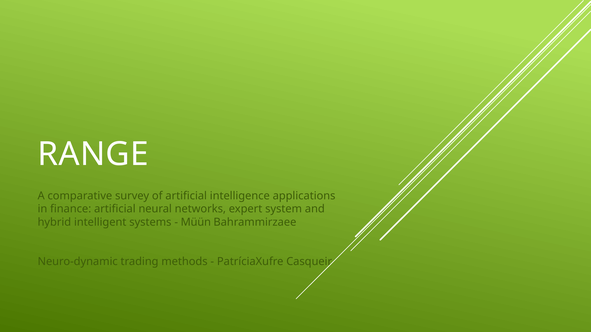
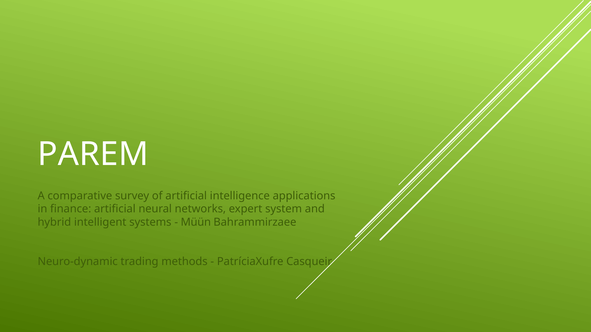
RANGE: RANGE -> PAREM (93, 154)
